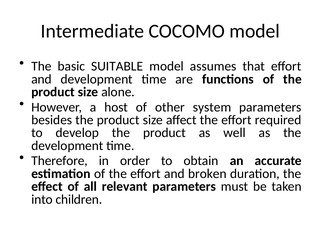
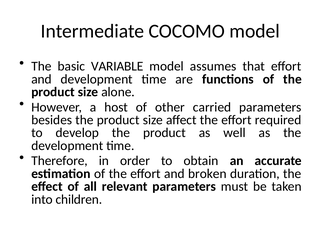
SUITABLE: SUITABLE -> VARIABLE (117, 66)
system: system -> carried (212, 107)
